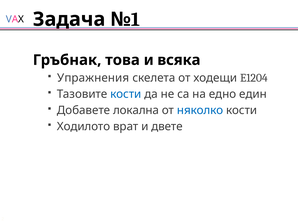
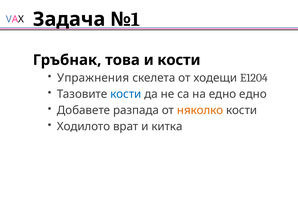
и всяка: всяка -> кости (179, 60)
едно един: един -> едно (253, 94)
локална: локална -> разпада (136, 111)
няколко colour: blue -> orange (200, 111)
двете: двете -> китка (167, 127)
